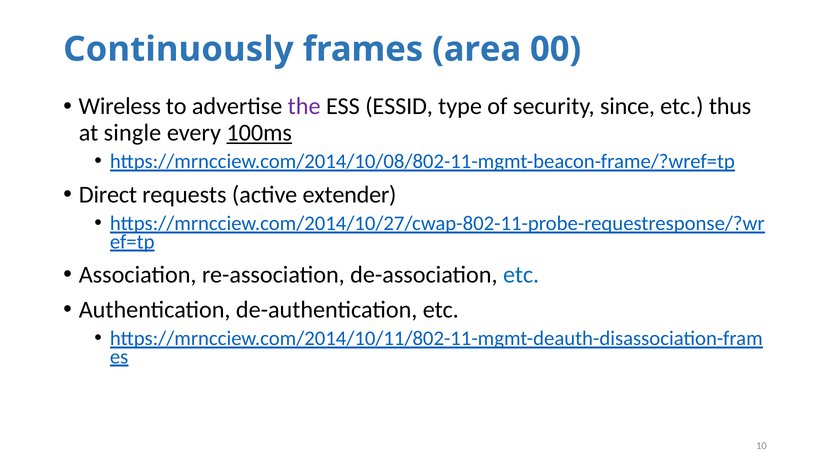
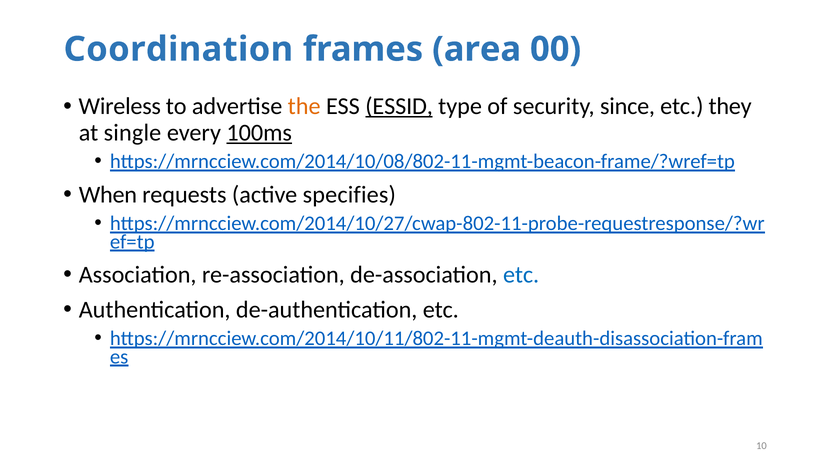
Continuously: Continuously -> Coordination (178, 49)
the colour: purple -> orange (304, 106)
ESSID underline: none -> present (399, 106)
thus: thus -> they (730, 106)
Direct: Direct -> When (108, 195)
extender: extender -> specifies (349, 195)
